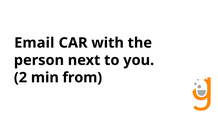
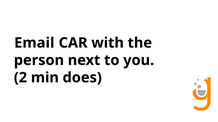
from: from -> does (82, 78)
